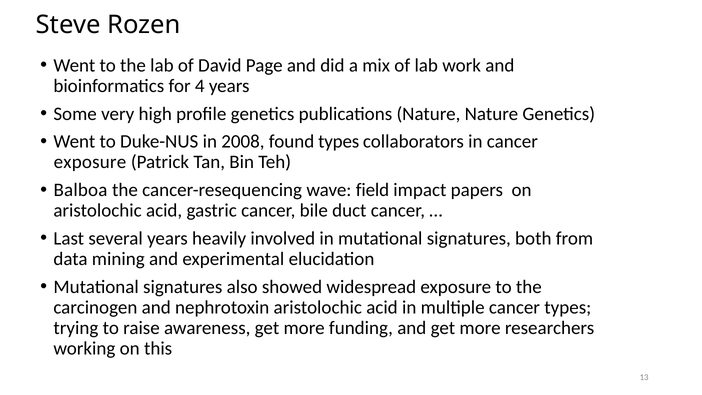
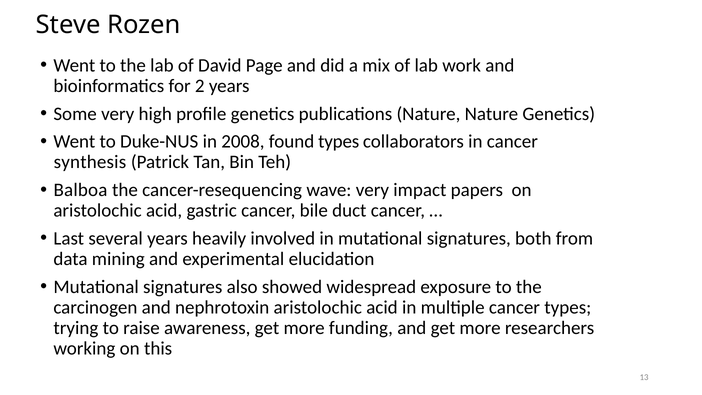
4: 4 -> 2 (200, 86)
exposure: exposure -> synthesis (90, 162)
wave field: field -> very (372, 190)
